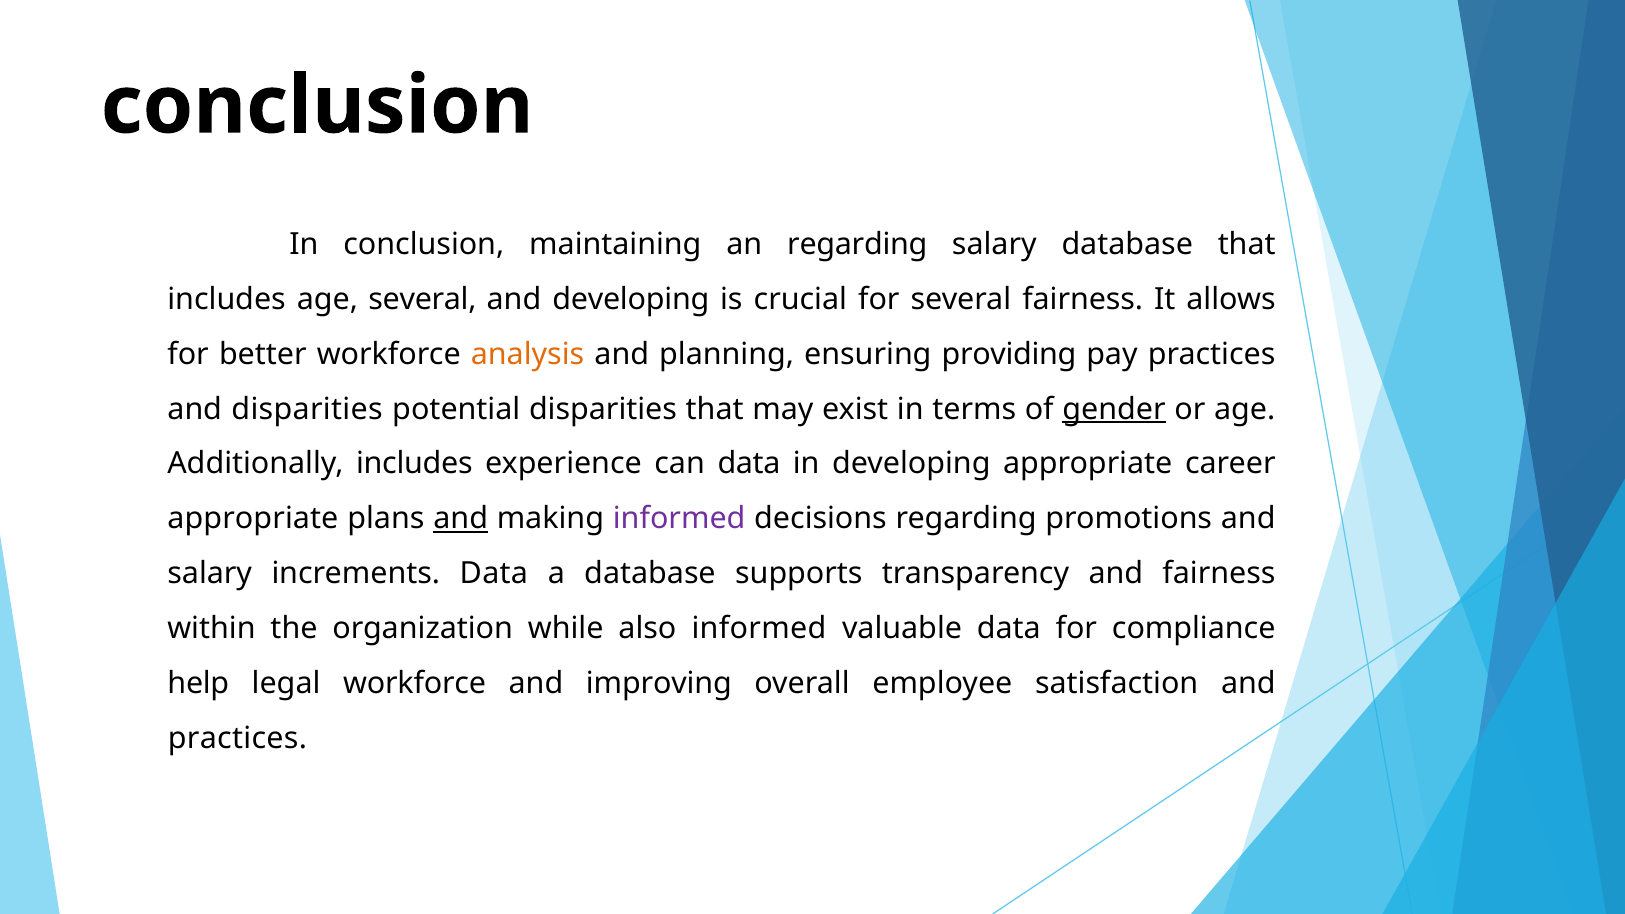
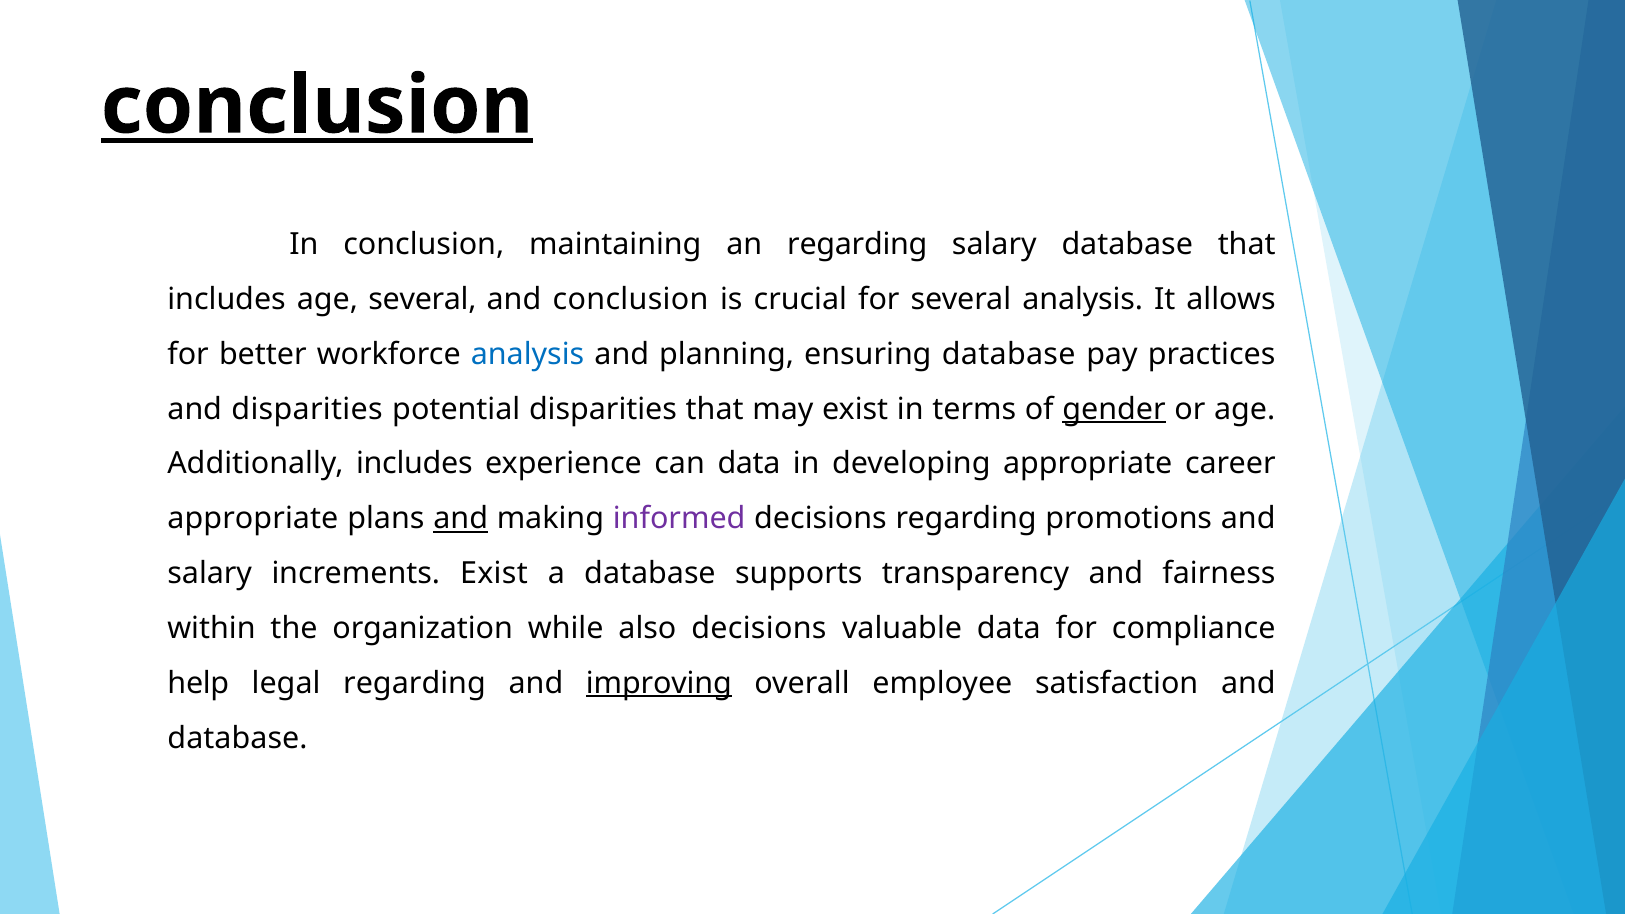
conclusion underline: none -> present (317, 106)
and developing: developing -> conclusion (631, 299)
several fairness: fairness -> analysis (1083, 299)
analysis colour: orange -> blue (528, 354)
ensuring providing: providing -> database (1009, 354)
increments Data: Data -> Exist (494, 574)
also informed: informed -> decisions (759, 628)
legal workforce: workforce -> regarding (414, 683)
improving underline: none -> present (659, 683)
practices: practices -> database (238, 738)
